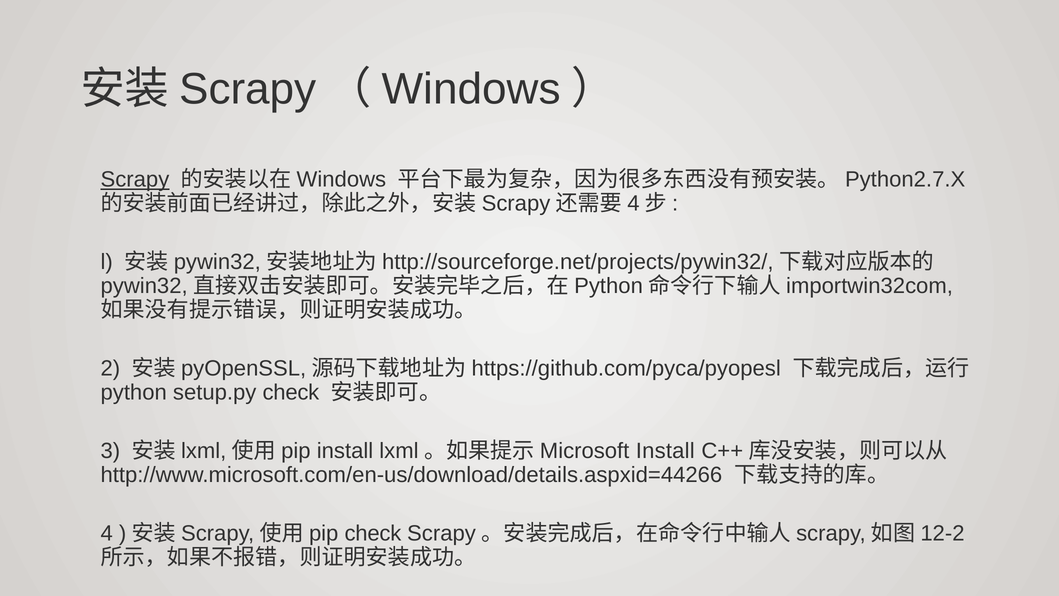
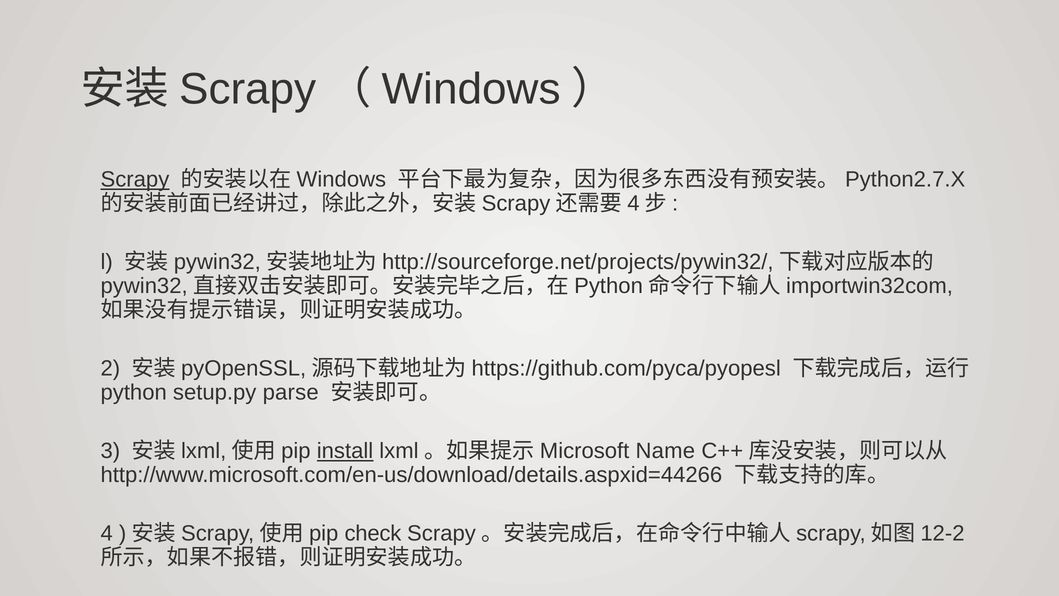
setup.py check: check -> parse (291, 392)
install underline: none -> present (345, 451)
Install: Install -> Name (665, 451)
